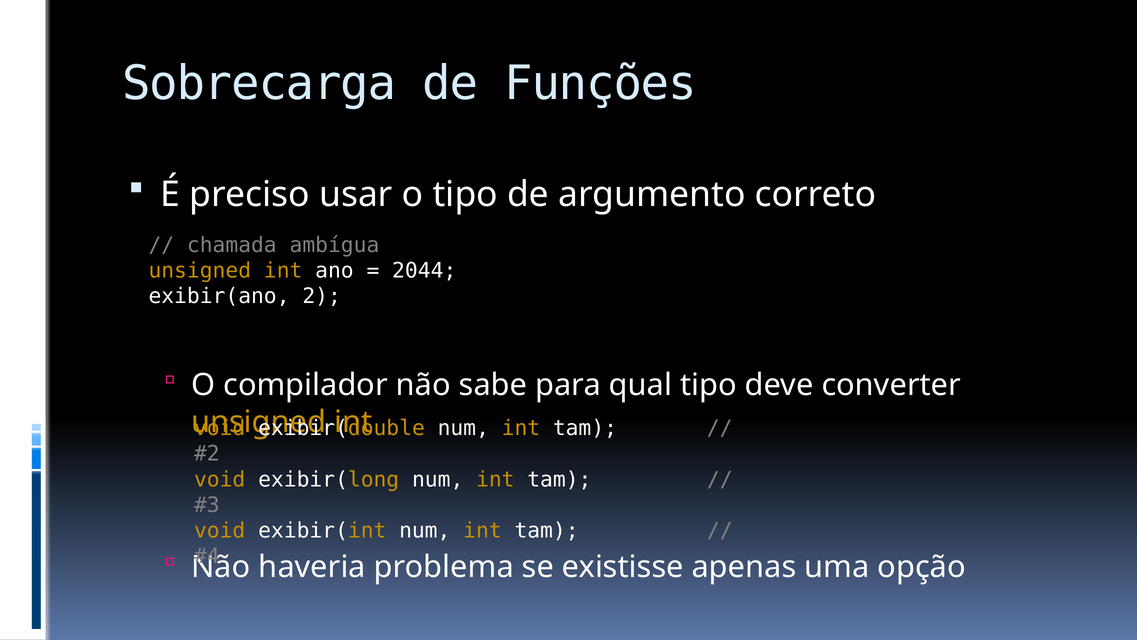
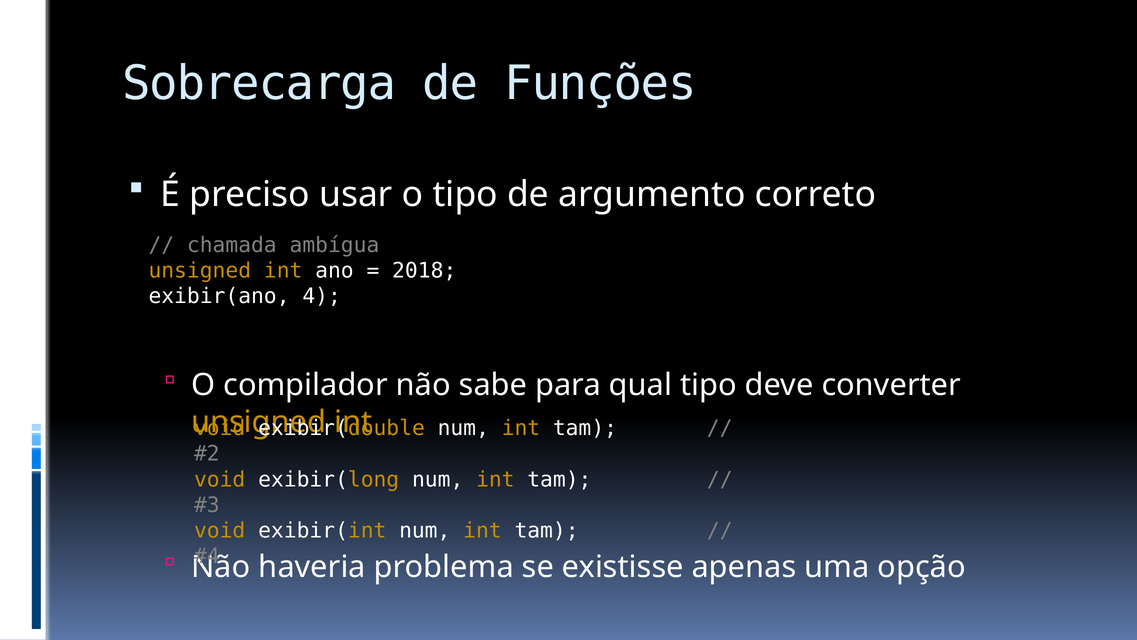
2044: 2044 -> 2018 (424, 270)
2: 2 -> 4 (322, 296)
